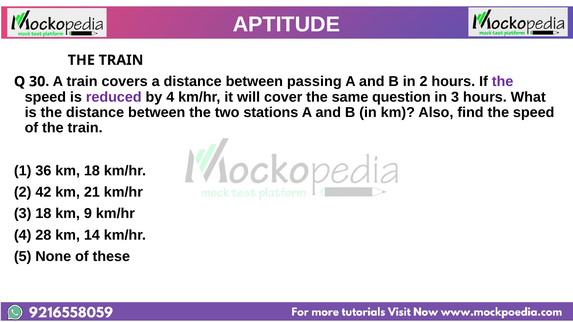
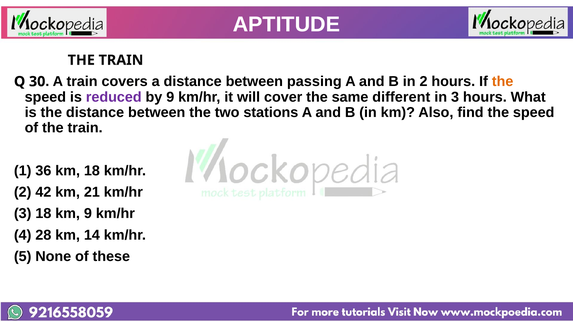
the colour: purple -> orange (503, 82)
by 4: 4 -> 9 (170, 97)
question: question -> different (401, 97)
